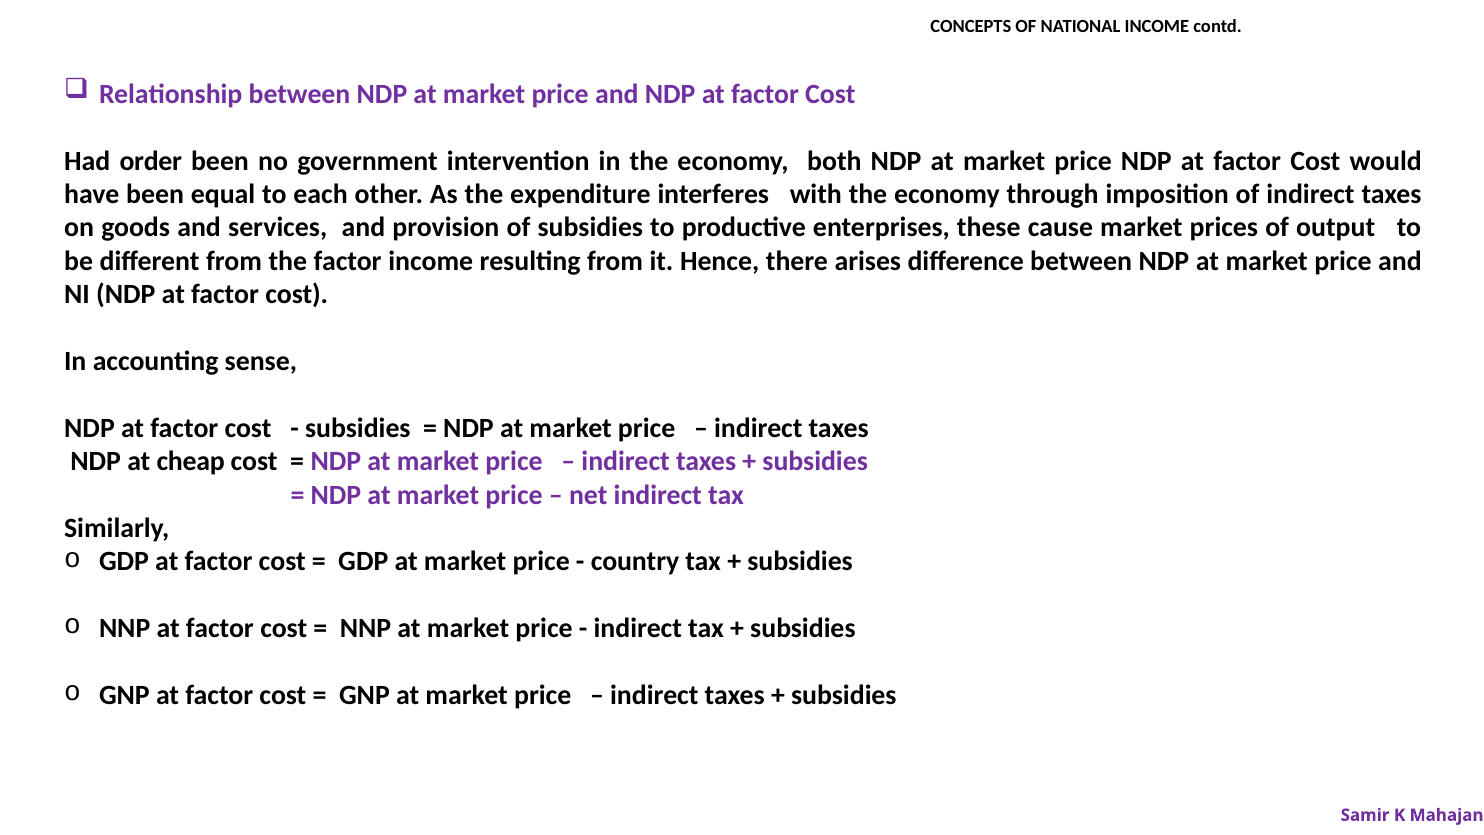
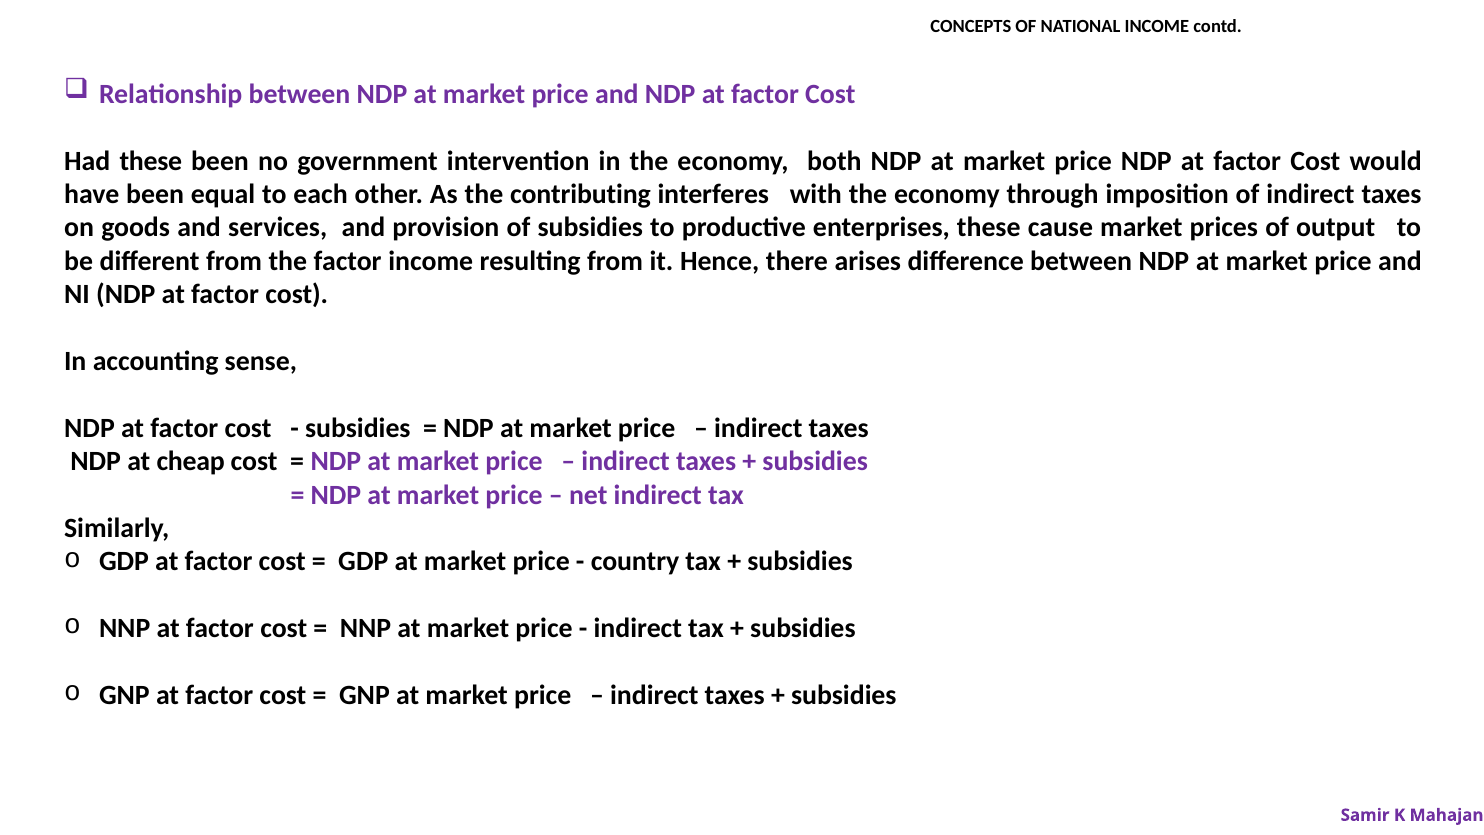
Had order: order -> these (151, 161)
expenditure: expenditure -> contributing (580, 194)
